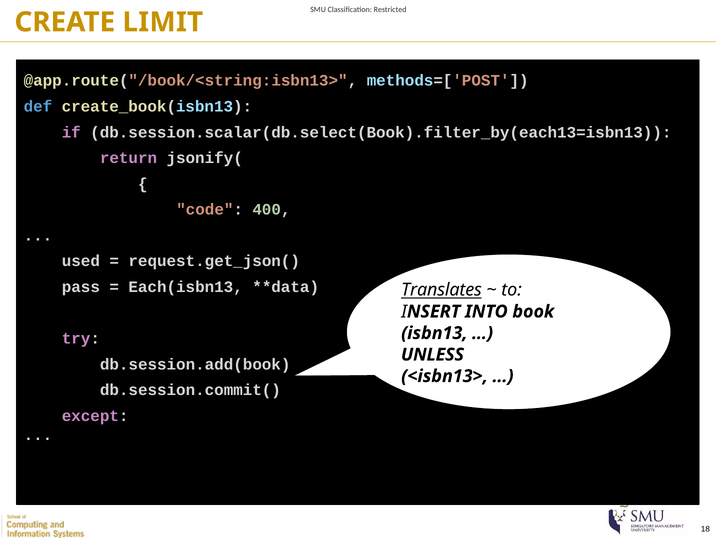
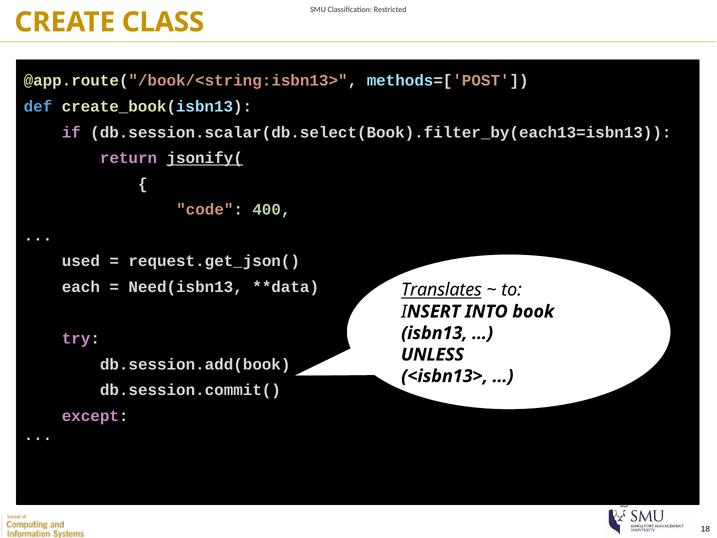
LIMIT: LIMIT -> CLASS (163, 22)
jsonify( underline: none -> present (205, 158)
pass: pass -> each (81, 287)
Each(isbn13: Each(isbn13 -> Need(isbn13 (186, 287)
